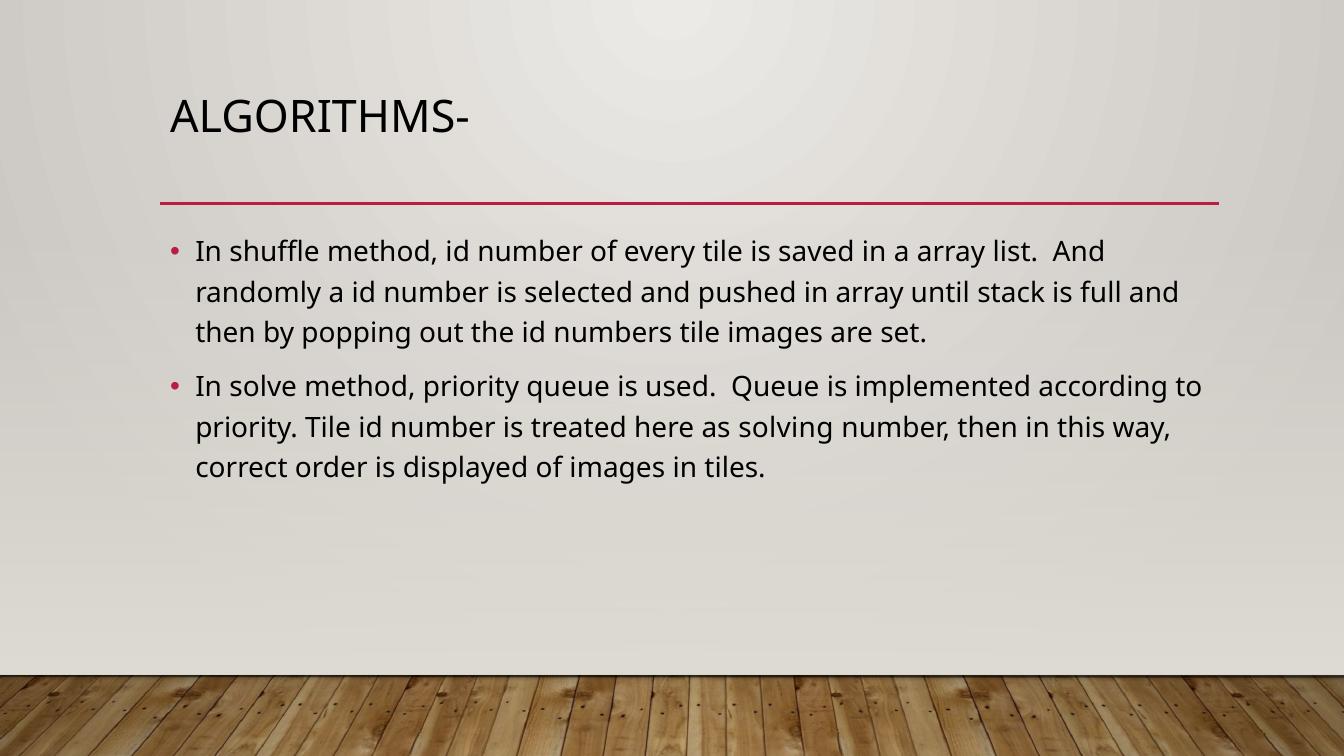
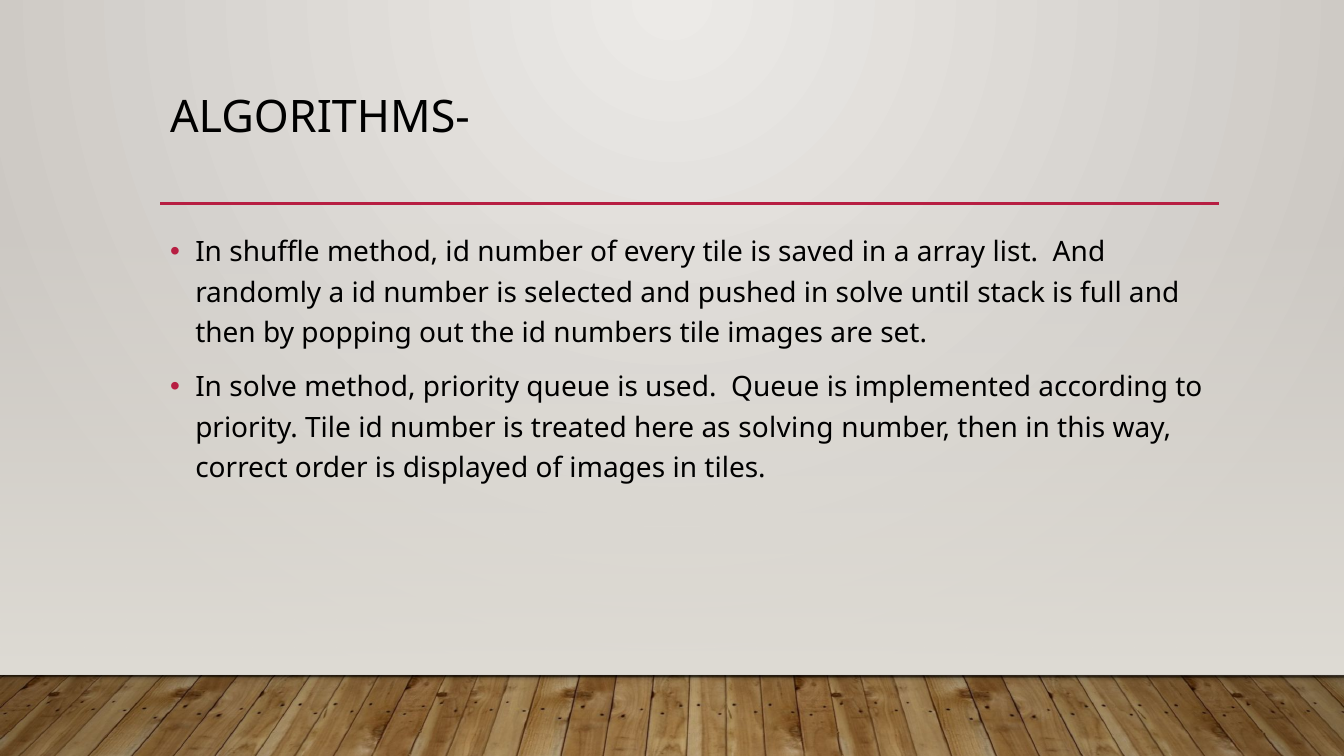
pushed in array: array -> solve (870, 293)
